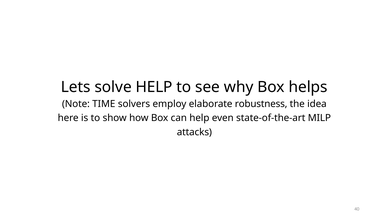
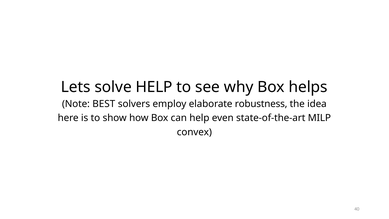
TIME: TIME -> BEST (104, 104)
attacks: attacks -> convex (194, 132)
